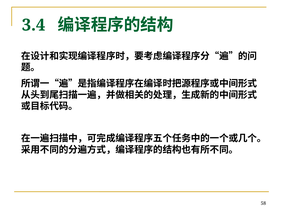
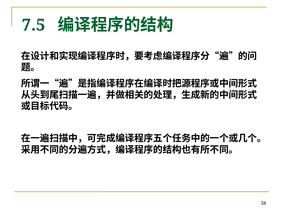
3.4: 3.4 -> 7.5 (33, 25)
